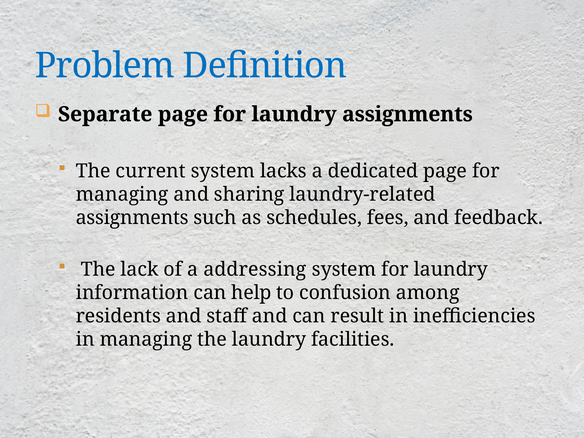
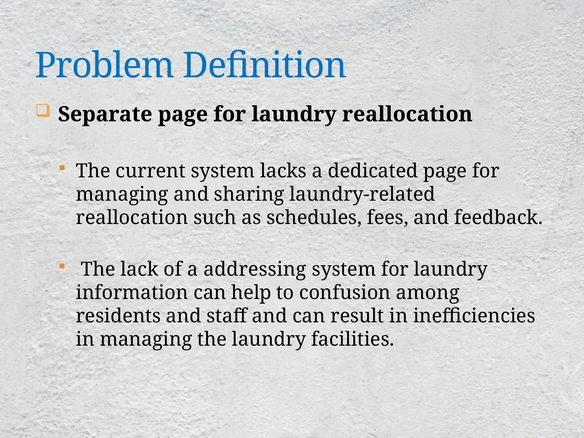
laundry assignments: assignments -> reallocation (407, 114)
assignments: assignments -> reallocation (132, 218)
